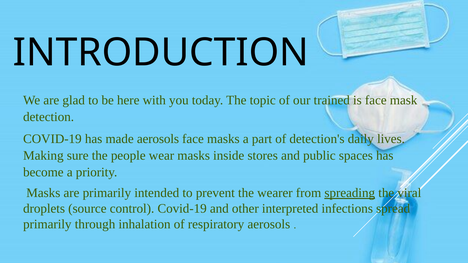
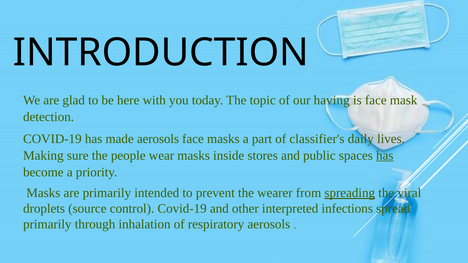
trained: trained -> having (332, 100)
detection's: detection's -> classifier's (317, 139)
has underline: none -> present (385, 156)
